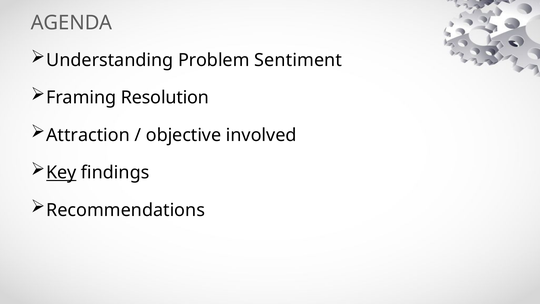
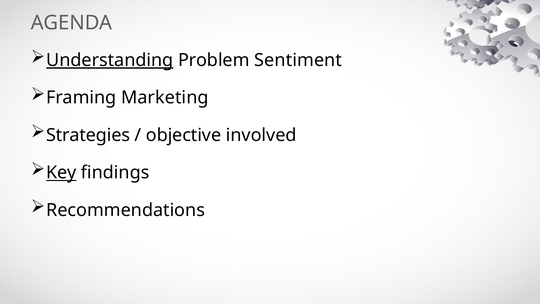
Understanding underline: none -> present (110, 60)
Resolution: Resolution -> Marketing (165, 98)
Attraction: Attraction -> Strategies (88, 135)
